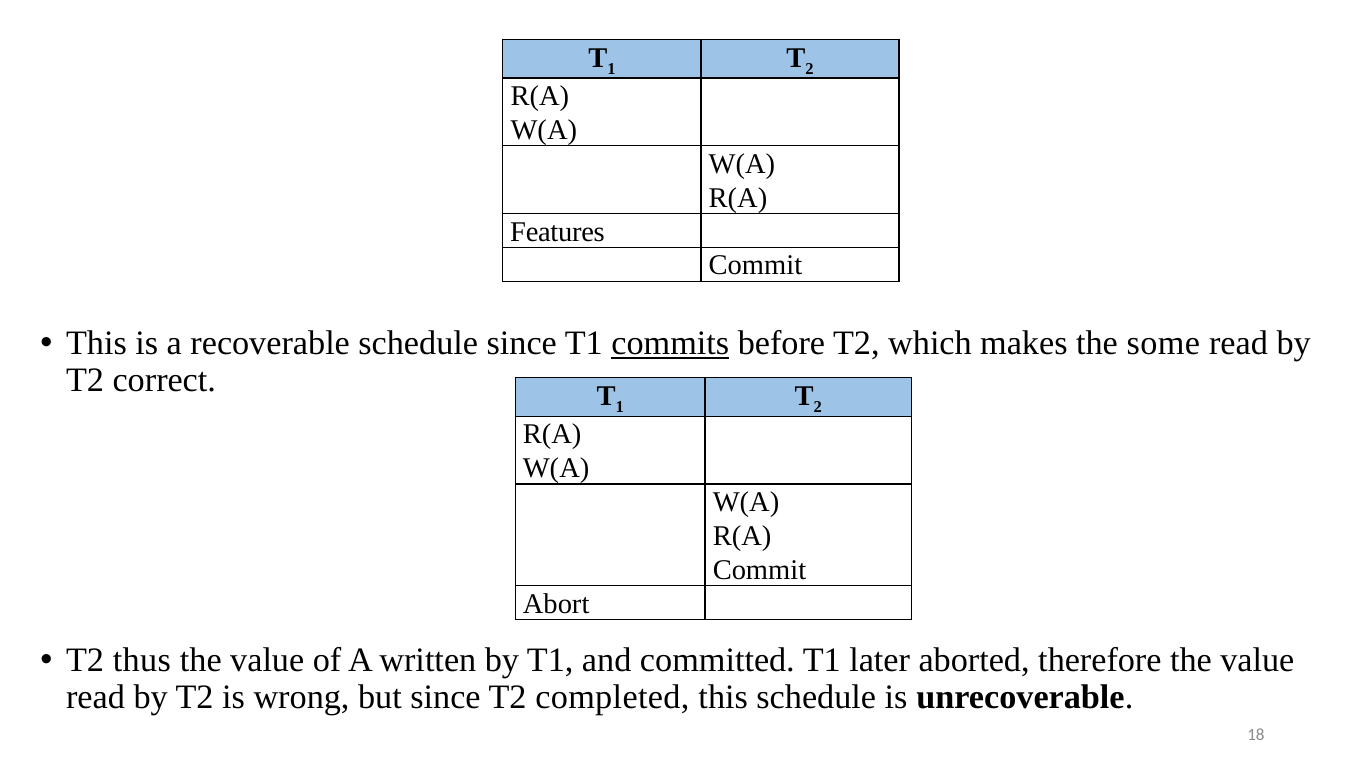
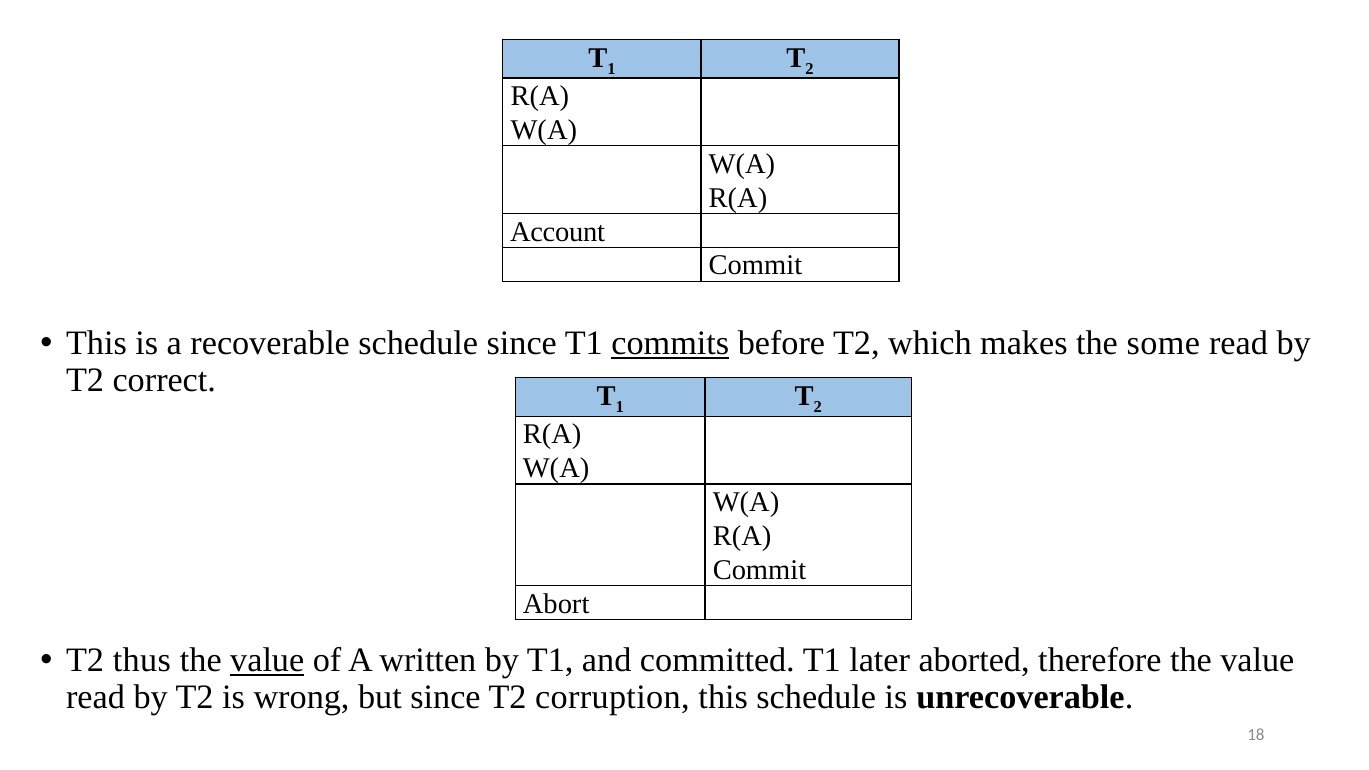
Features: Features -> Account (557, 232)
value underline: none -> present (267, 661)
completed: completed -> corruption (612, 698)
